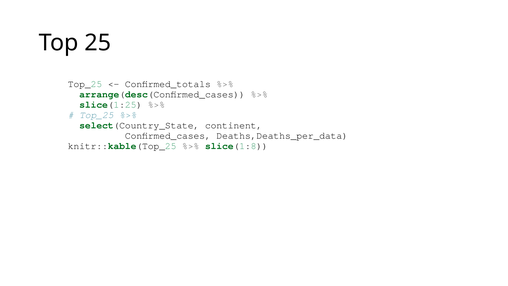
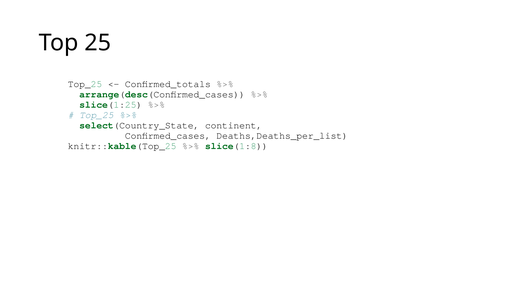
Deaths,Deaths_per_data: Deaths,Deaths_per_data -> Deaths,Deaths_per_list (282, 135)
